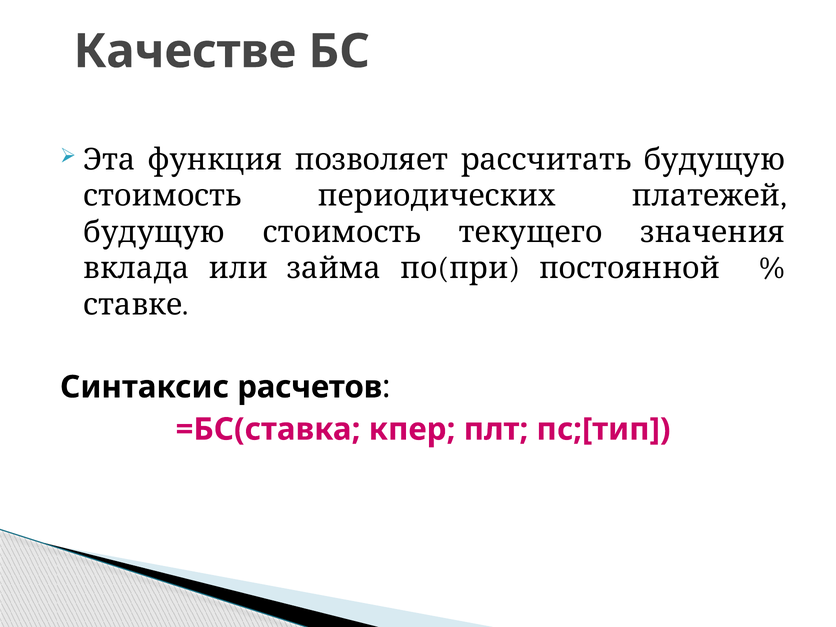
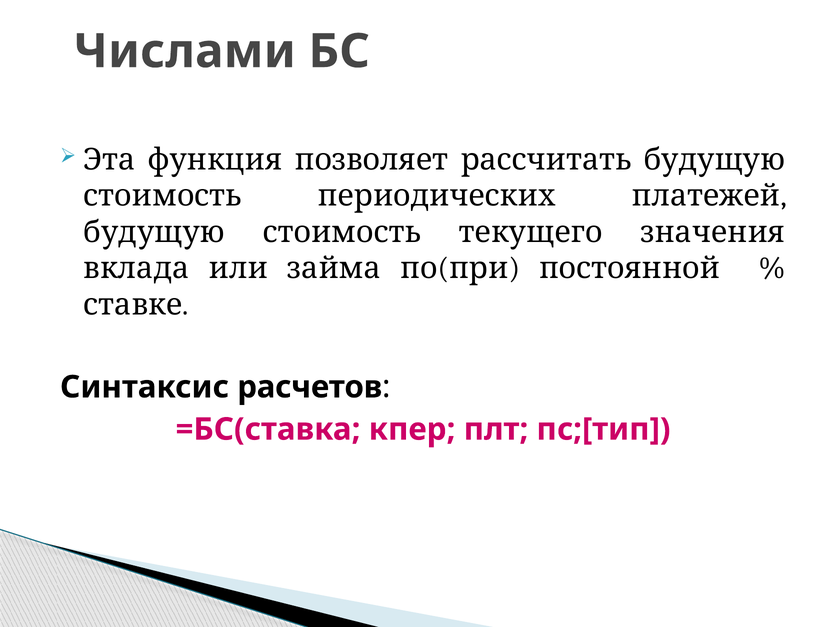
Качестве: Качестве -> Числами (185, 51)
